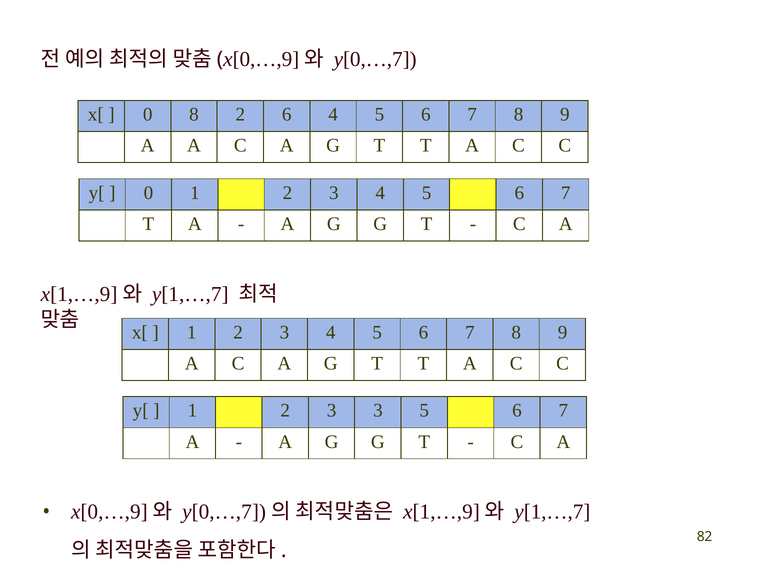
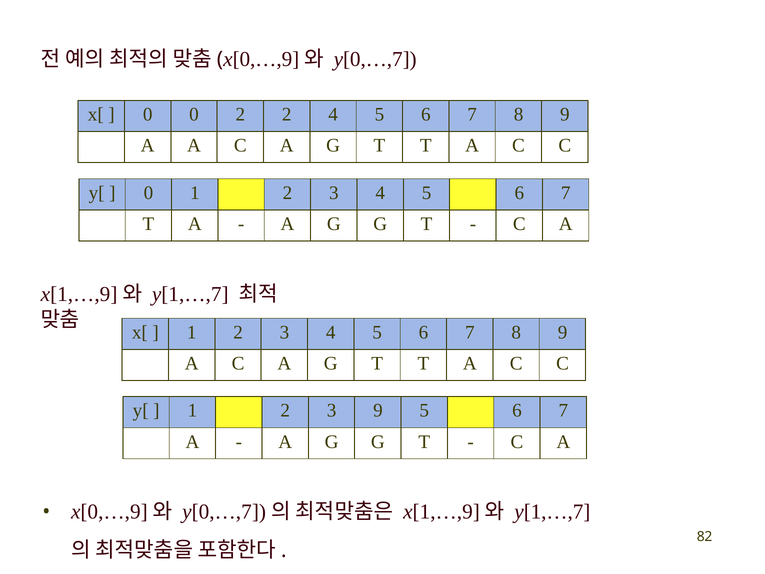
0 8: 8 -> 0 (194, 114)
2 6: 6 -> 2 (287, 114)
3 3: 3 -> 9 (378, 410)
